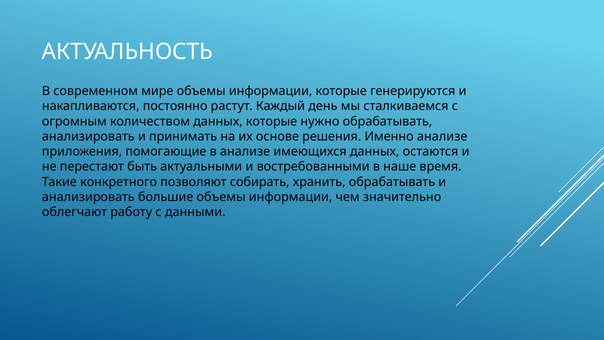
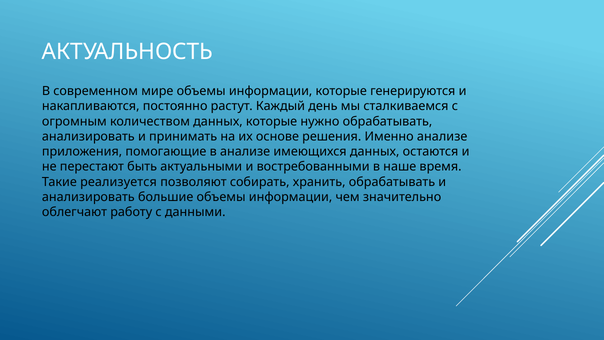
конкретного: конкретного -> реализуется (119, 182)
